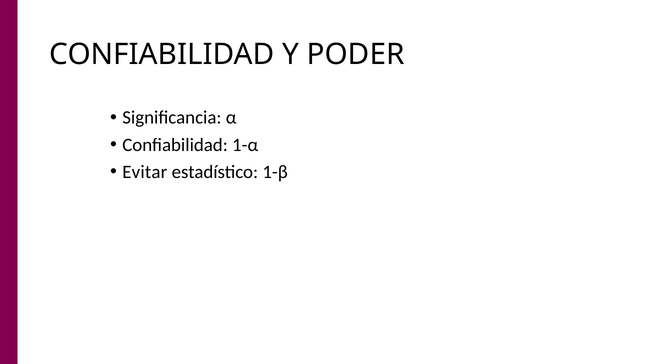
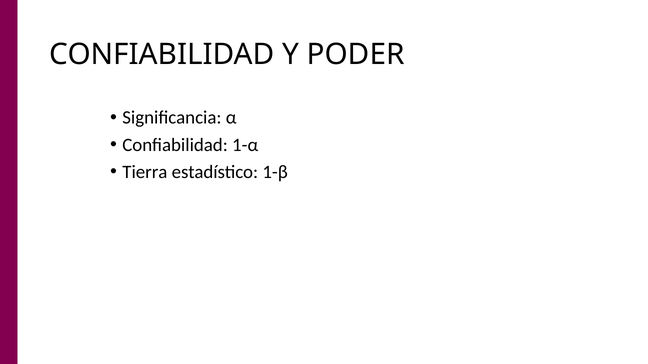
Evitar: Evitar -> Tierra (145, 172)
